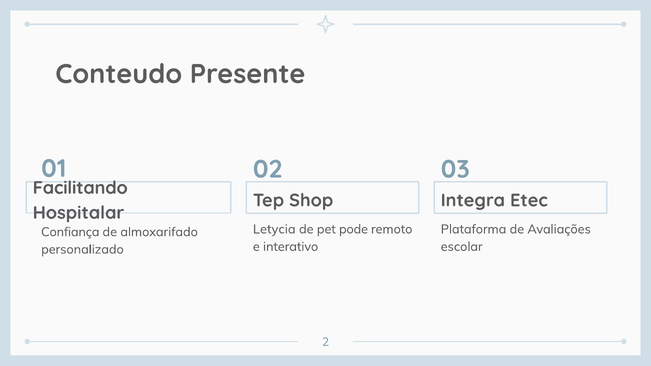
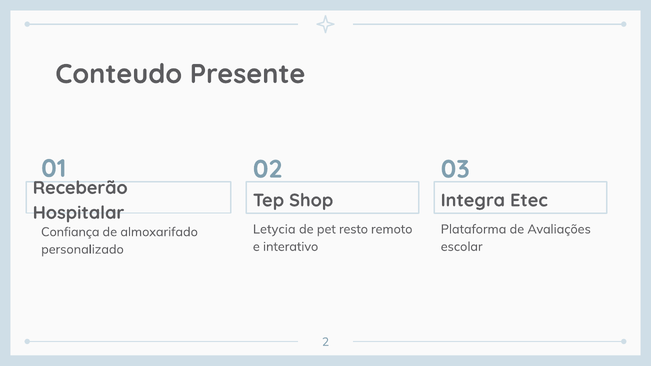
Facilitando: Facilitando -> Receberão (80, 188)
pode: pode -> resto (353, 229)
